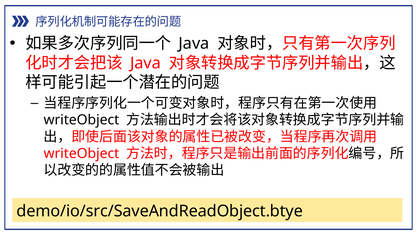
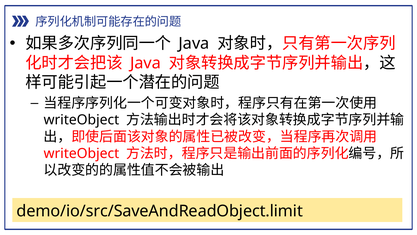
demo/io/src/SaveAndReadObject.btye: demo/io/src/SaveAndReadObject.btye -> demo/io/src/SaveAndReadObject.limit (160, 211)
